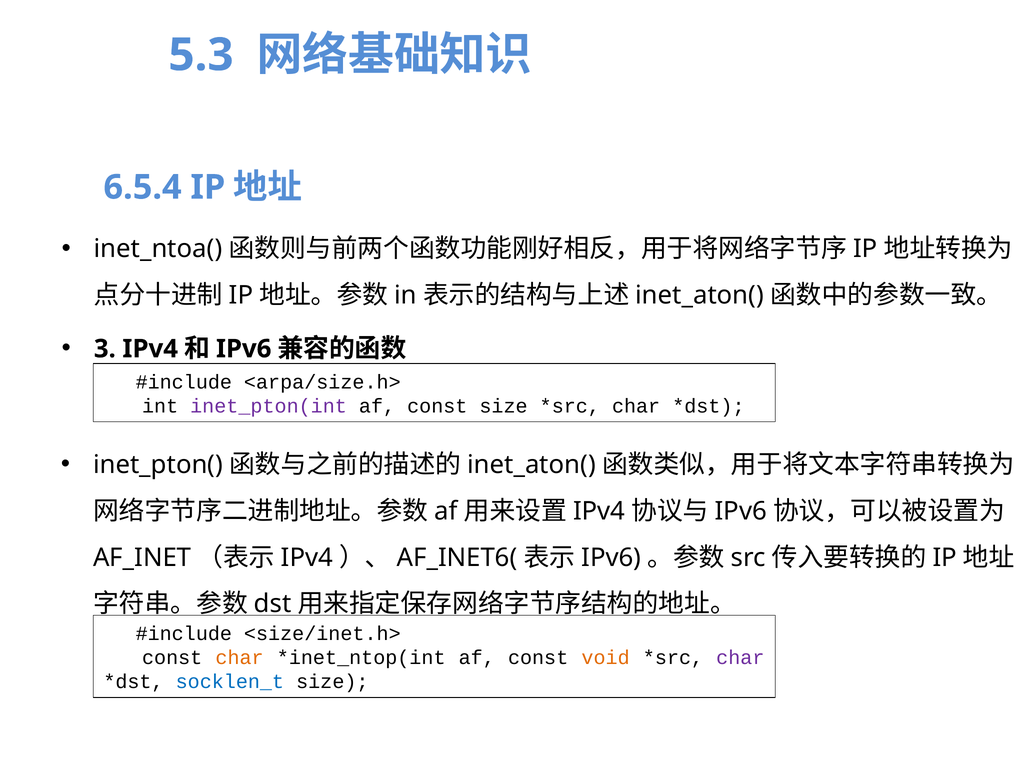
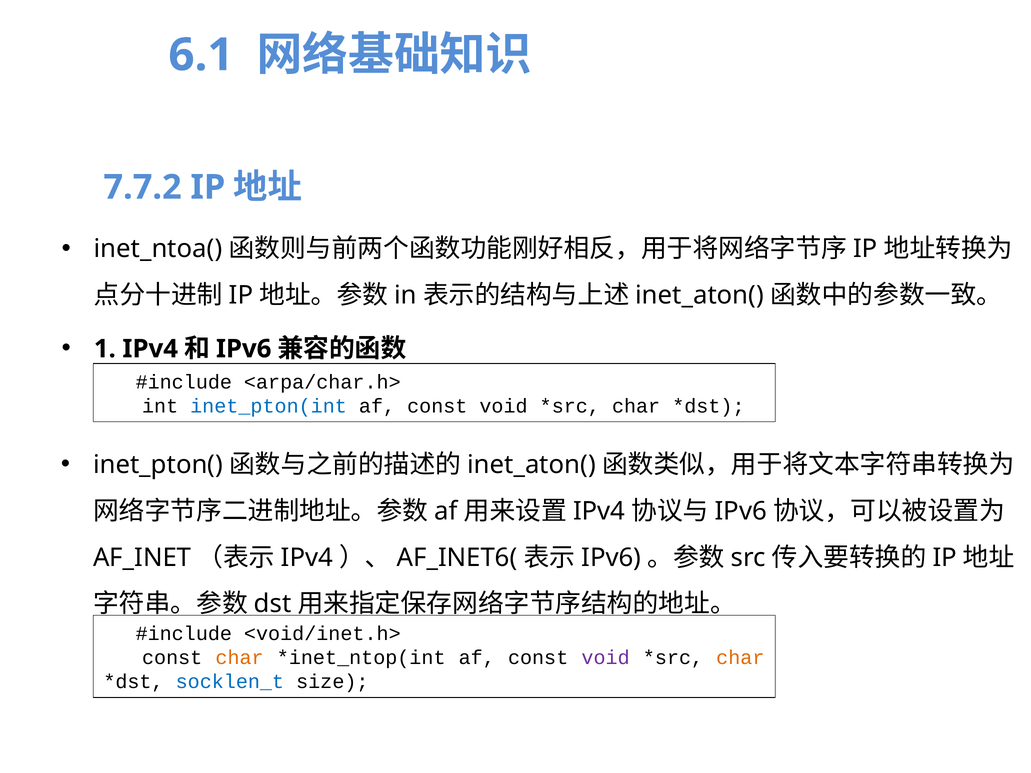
5.3: 5.3 -> 6.1 (201, 55)
6.5.4: 6.5.4 -> 7.7.2 (143, 187)
3: 3 -> 1 (105, 349)
<arpa/size.h>: <arpa/size.h> -> <arpa/char.h> (322, 382)
inet_pton(int colour: purple -> blue (269, 406)
size: size -> void (503, 406)
<size/inet.h>: <size/inet.h> -> <void/inet.h> (322, 634)
void colour: orange -> purple (606, 658)
char colour: purple -> orange (740, 658)
